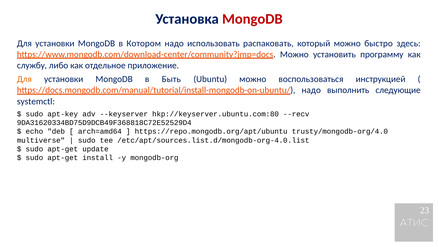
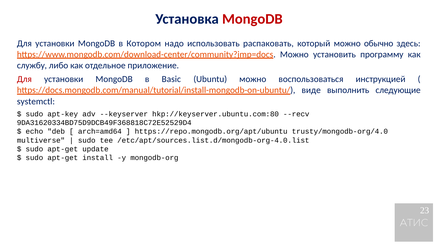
быстро: быстро -> обычно (379, 43)
Для colour: orange -> red (24, 79)
Быть: Быть -> Basic (171, 79)
https://docs.mongodb.com/manual/tutorial/install-mongodb-on-ubuntu/ надо: надо -> виде (311, 90)
